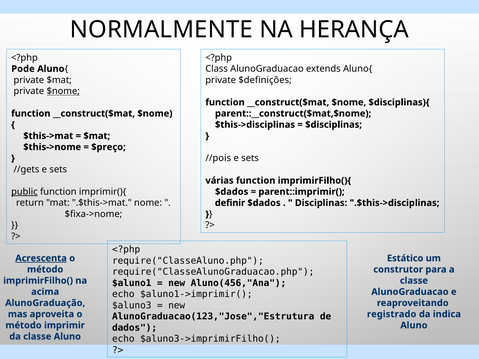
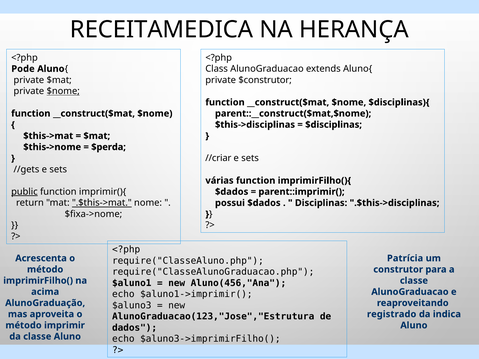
NORMALMENTE: NORMALMENTE -> RECEITAMEDICA (162, 30)
$definições: $definições -> $construtor (265, 80)
$preço: $preço -> $perda (109, 147)
//pois: //pois -> //criar (218, 158)
.$this->mat underline: none -> present (102, 203)
definir: definir -> possui (230, 203)
Acrescenta underline: present -> none (41, 258)
Estático: Estático -> Patrícia (405, 258)
